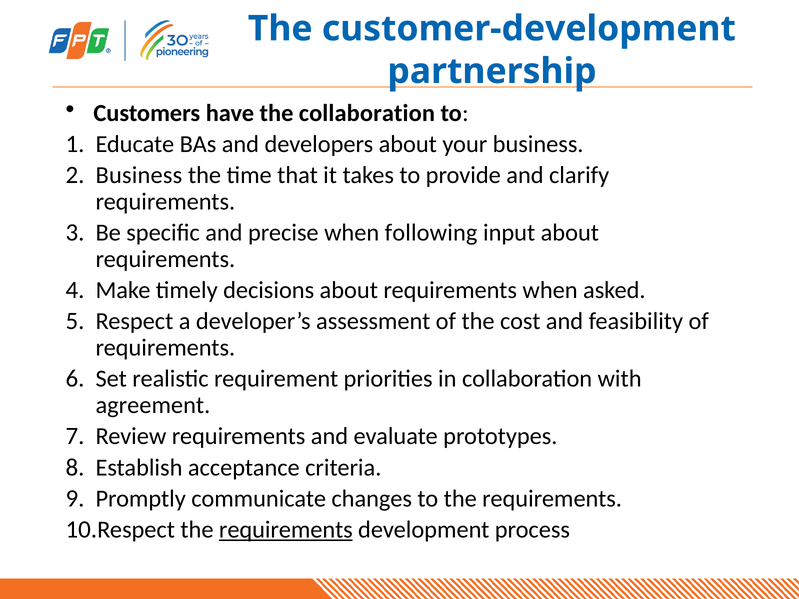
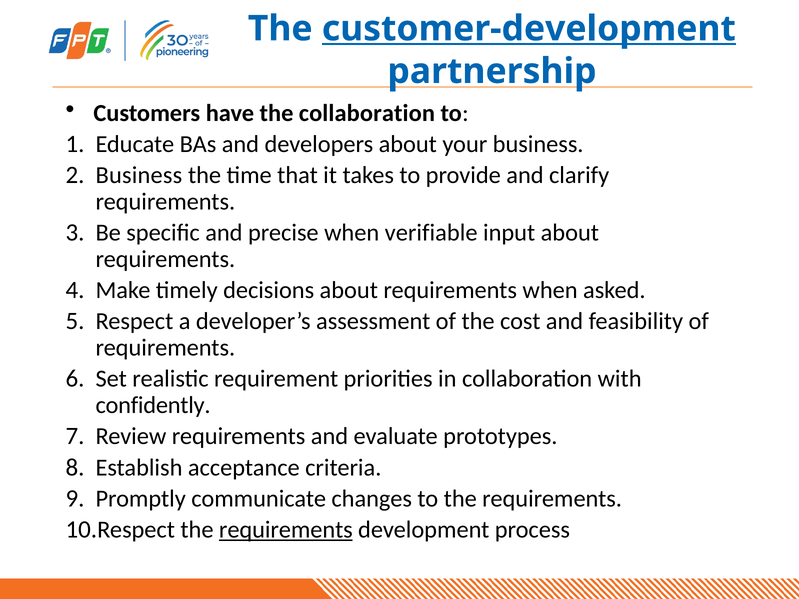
customer-development underline: none -> present (529, 29)
following: following -> verifiable (431, 233)
agreement: agreement -> confidently (153, 405)
